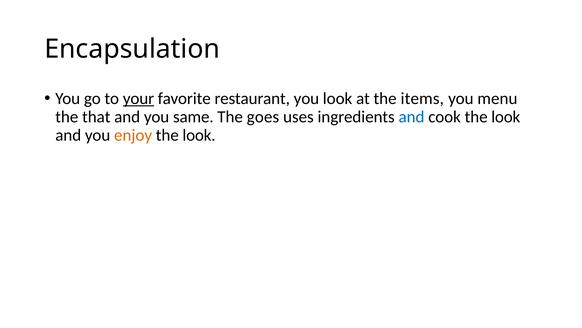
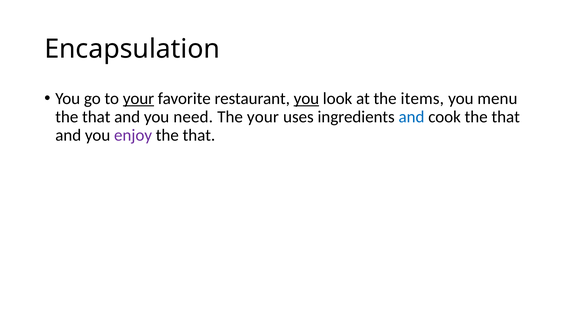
you underline: none -> present (306, 98)
same: same -> need (193, 117)
The goes: goes -> your (263, 117)
cook the look: look -> that (506, 117)
enjoy colour: orange -> purple (133, 135)
look: look -> that (199, 135)
